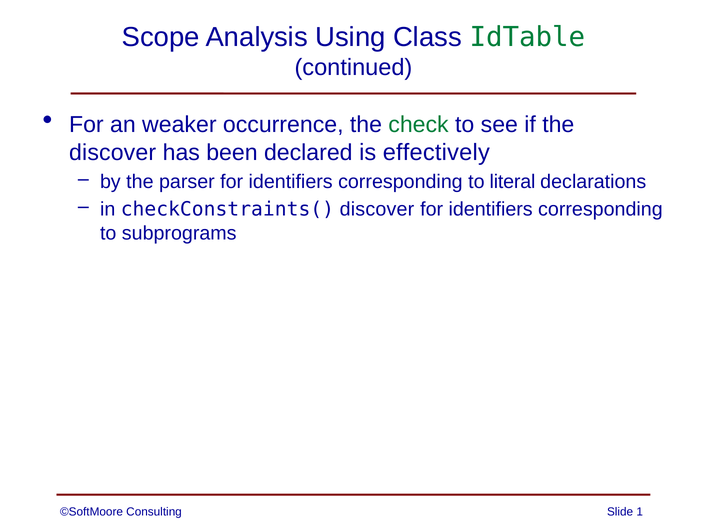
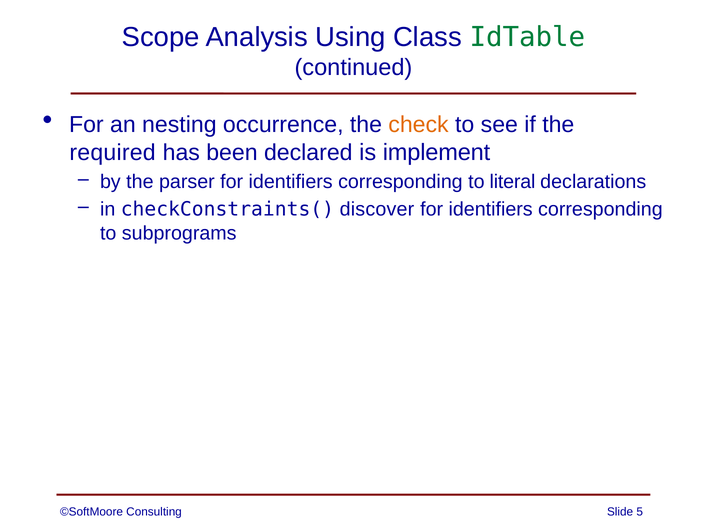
weaker: weaker -> nesting (179, 124)
check colour: green -> orange (418, 124)
discover: discover -> required (113, 153)
effectively: effectively -> implement (436, 152)
1: 1 -> 5 (640, 512)
